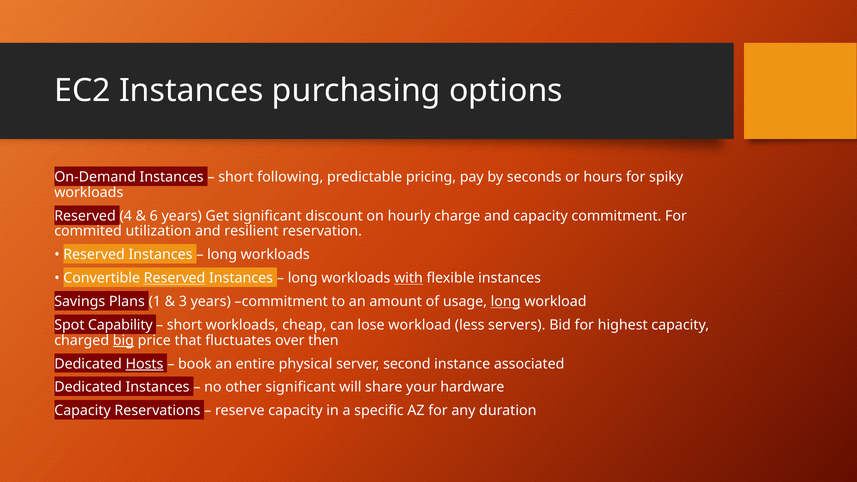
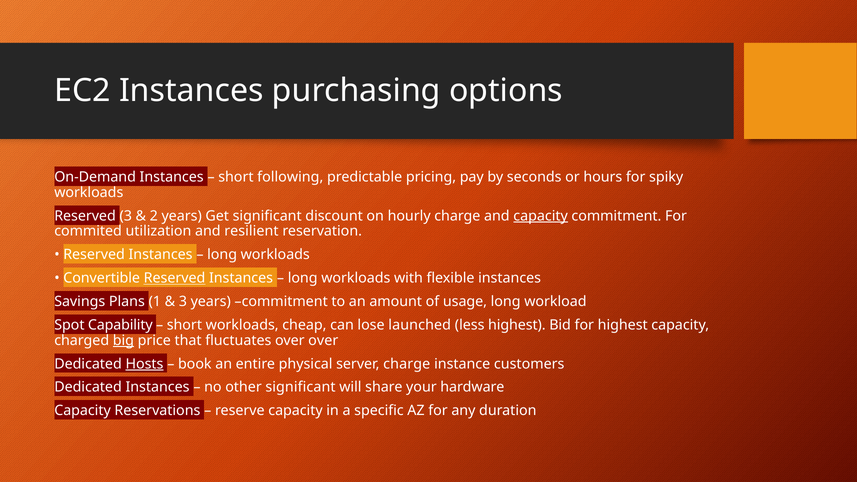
Reserved 4: 4 -> 3 (126, 216)
6: 6 -> 2 (154, 216)
capacity underline: none -> present (541, 216)
with underline: present -> none (408, 278)
long underline: present -> none (506, 302)
lose workload: workload -> launched (420, 325)
less servers: servers -> highest (517, 325)
over then: then -> over (323, 340)
server second: second -> charge (407, 364)
associated: associated -> customers (529, 364)
